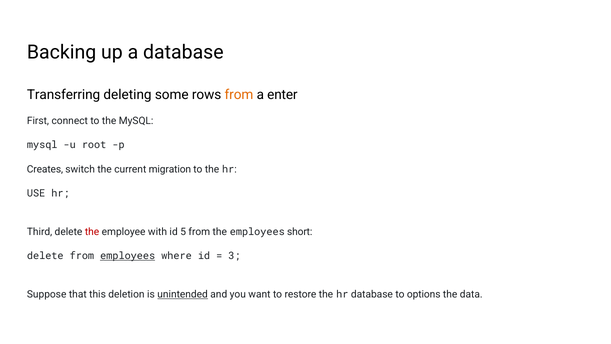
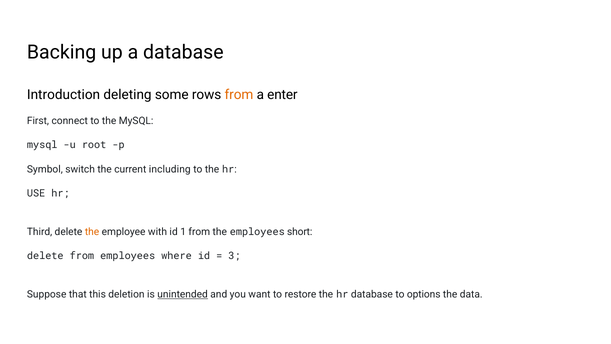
Transferring: Transferring -> Introduction (64, 95)
Creates: Creates -> Symbol (45, 169)
migration: migration -> including (170, 169)
the colour: red -> orange (92, 232)
5: 5 -> 1 (183, 232)
employees underline: present -> none (128, 256)
